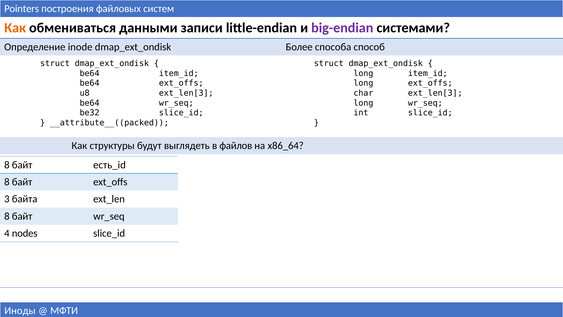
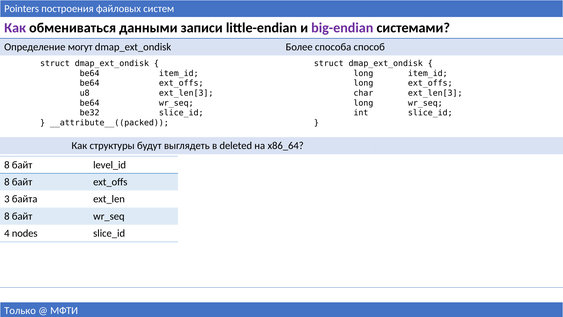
Как colour: orange -> purple (15, 28)
inode: inode -> могут (80, 47)
файлов: файлов -> deleted (236, 146)
есть_id: есть_id -> level_id (110, 165)
Иноды: Иноды -> Только (20, 310)
